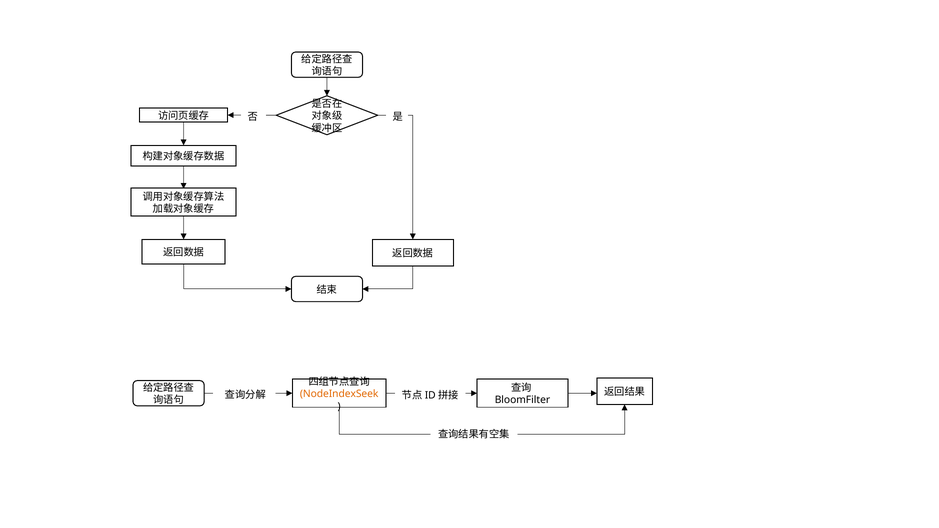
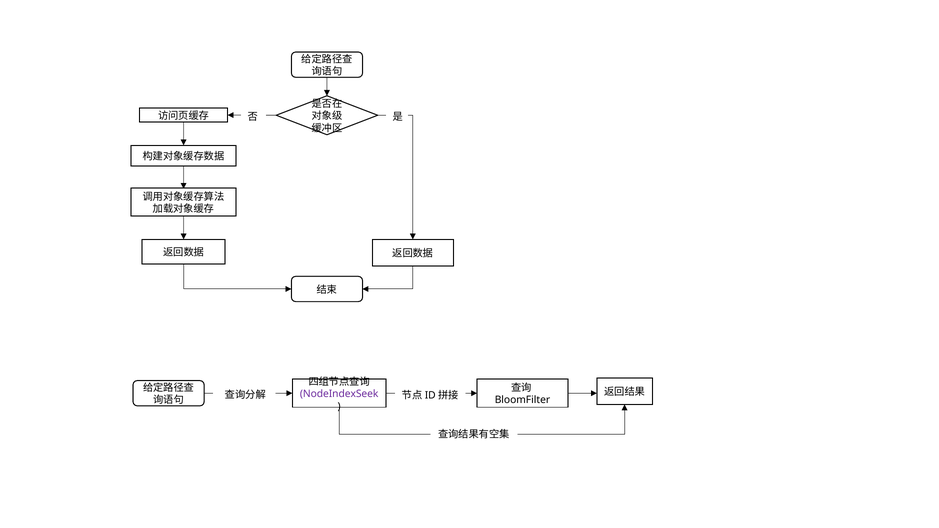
NodeIndexSeek colour: orange -> purple (339, 394)
